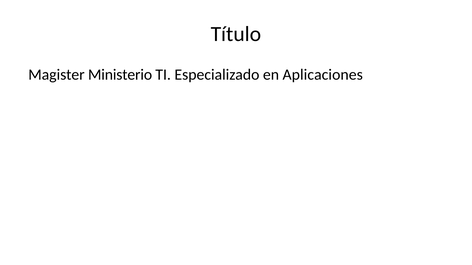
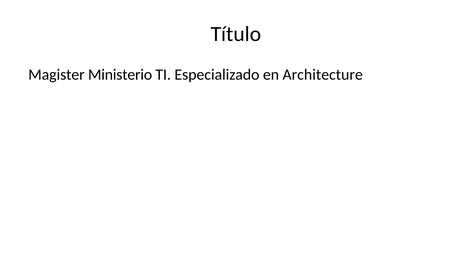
Aplicaciones: Aplicaciones -> Architecture (323, 75)
